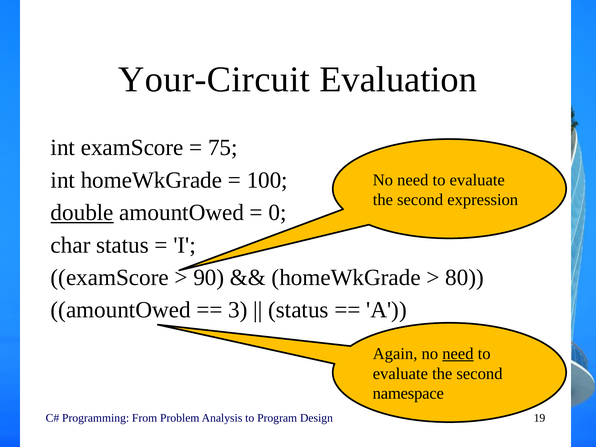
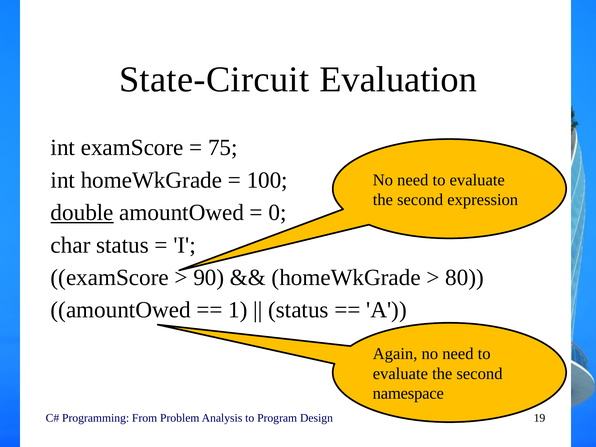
Your-Circuit: Your-Circuit -> State-Circuit (214, 80)
3: 3 -> 1 (238, 310)
need underline: present -> none (458, 354)
